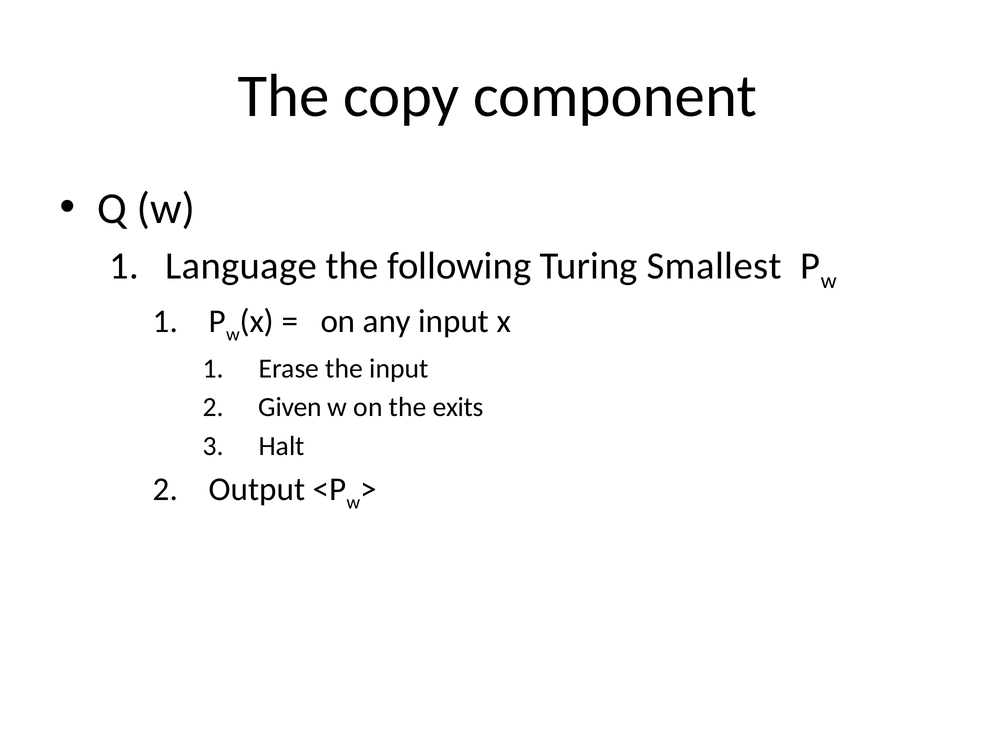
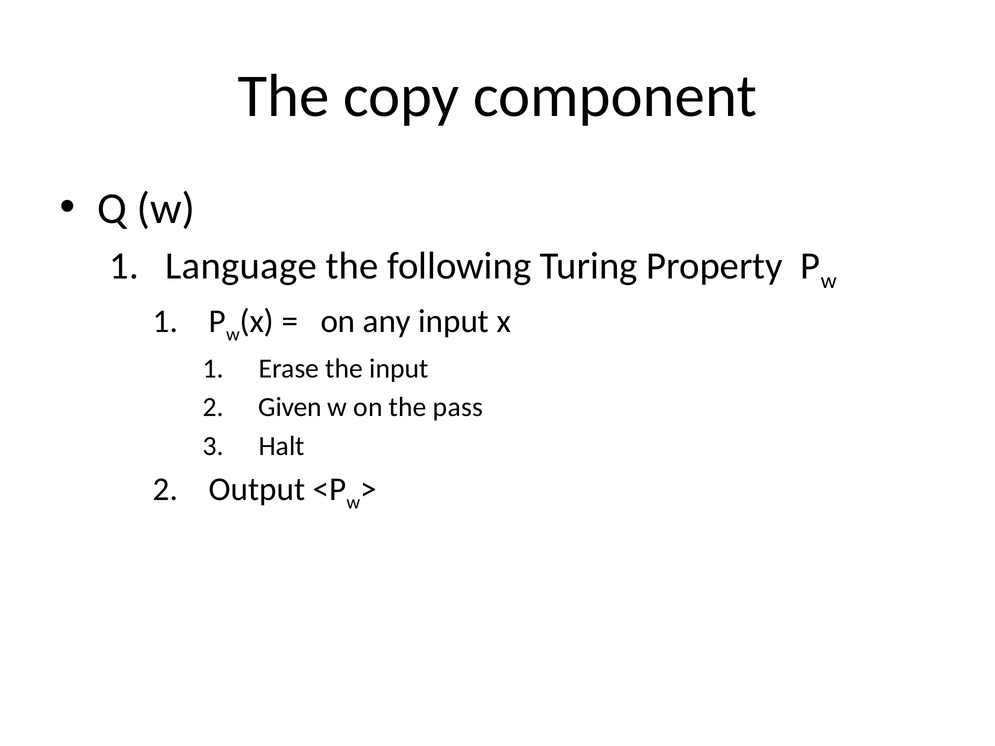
Smallest: Smallest -> Property (714, 266)
exits: exits -> pass (458, 407)
